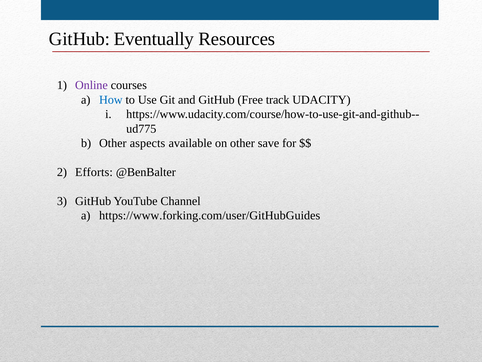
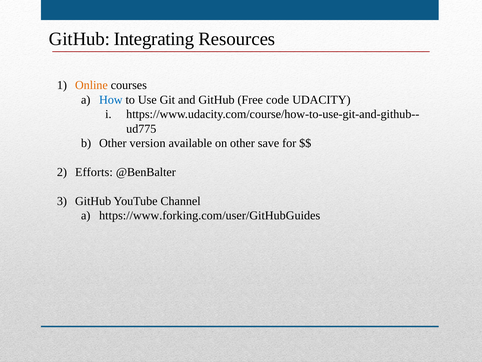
Eventually: Eventually -> Integrating (154, 39)
Online colour: purple -> orange (91, 85)
track: track -> code (278, 100)
aspects: aspects -> version (148, 143)
